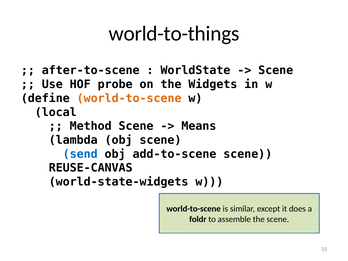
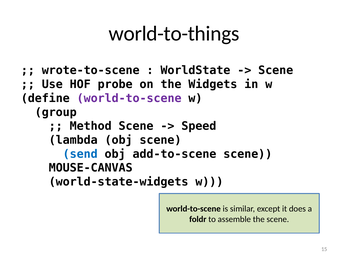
after-to-scene: after-to-scene -> wrote-to-scene (91, 70)
world-to-scene colour: orange -> purple (129, 98)
local: local -> group (56, 112)
Means: Means -> Speed (199, 126)
REUSE-CANVAS: REUSE-CANVAS -> MOUSE-CANVAS (91, 168)
